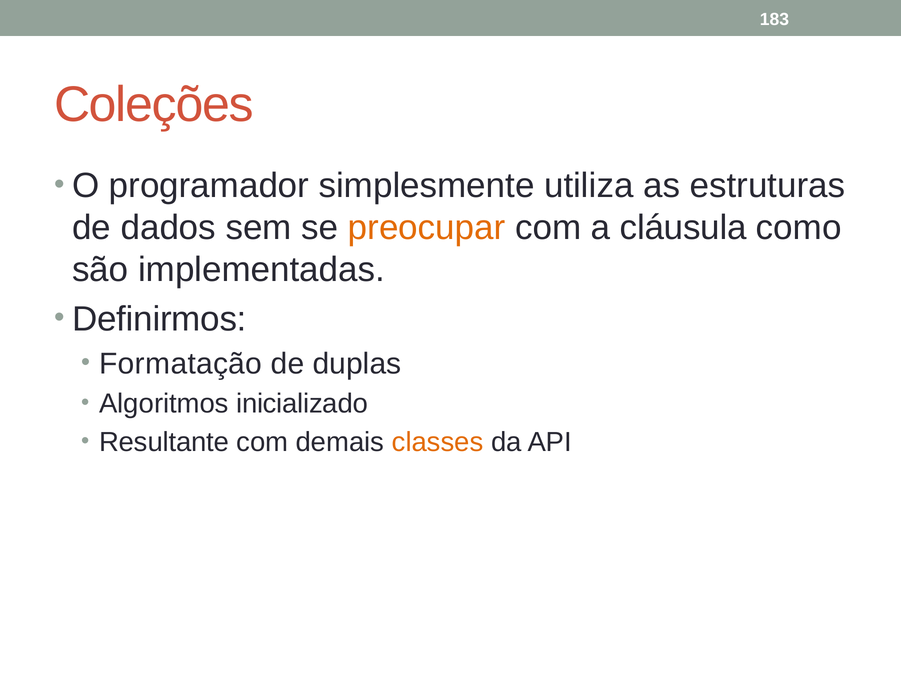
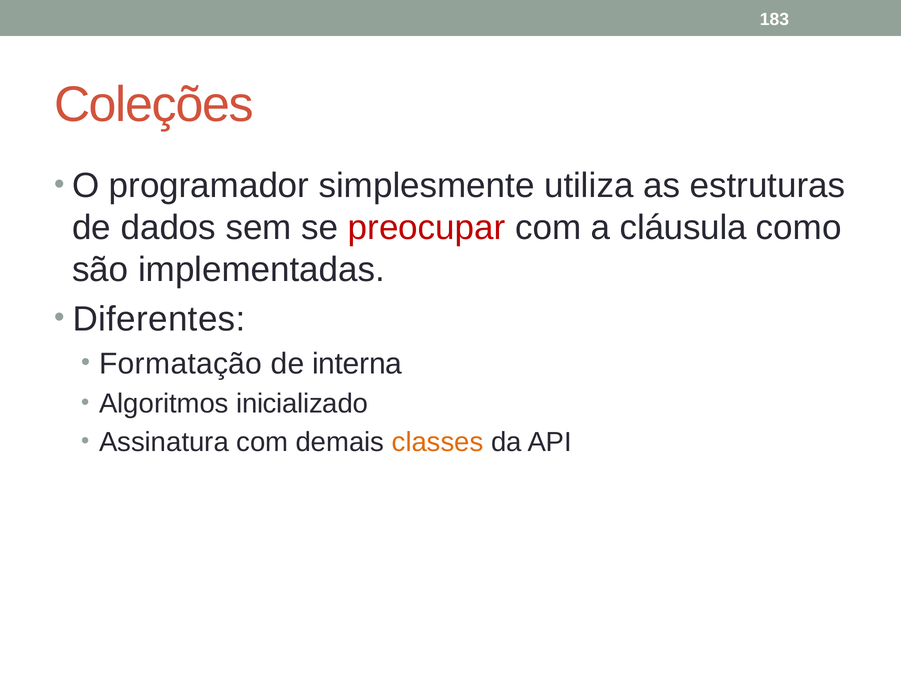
preocupar colour: orange -> red (427, 228)
Definirmos: Definirmos -> Diferentes (159, 319)
duplas: duplas -> interna (357, 364)
Resultante: Resultante -> Assinatura (164, 442)
